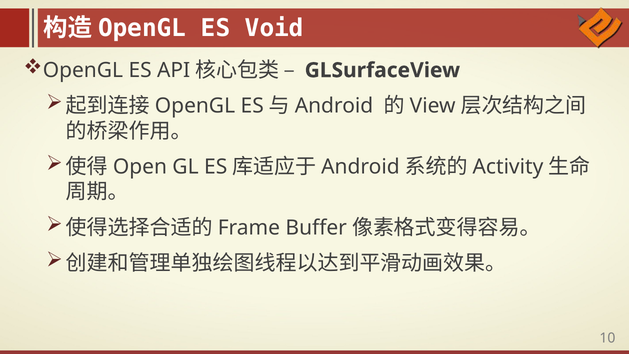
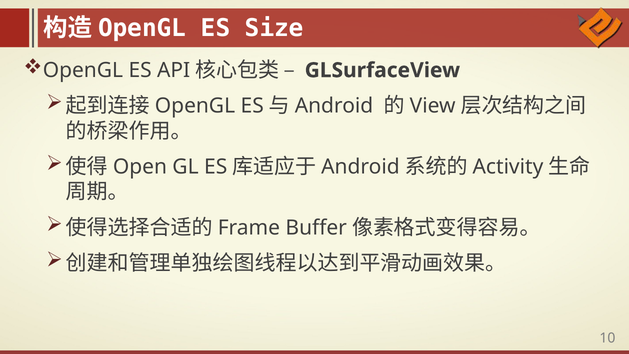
Void: Void -> Size (274, 28)
